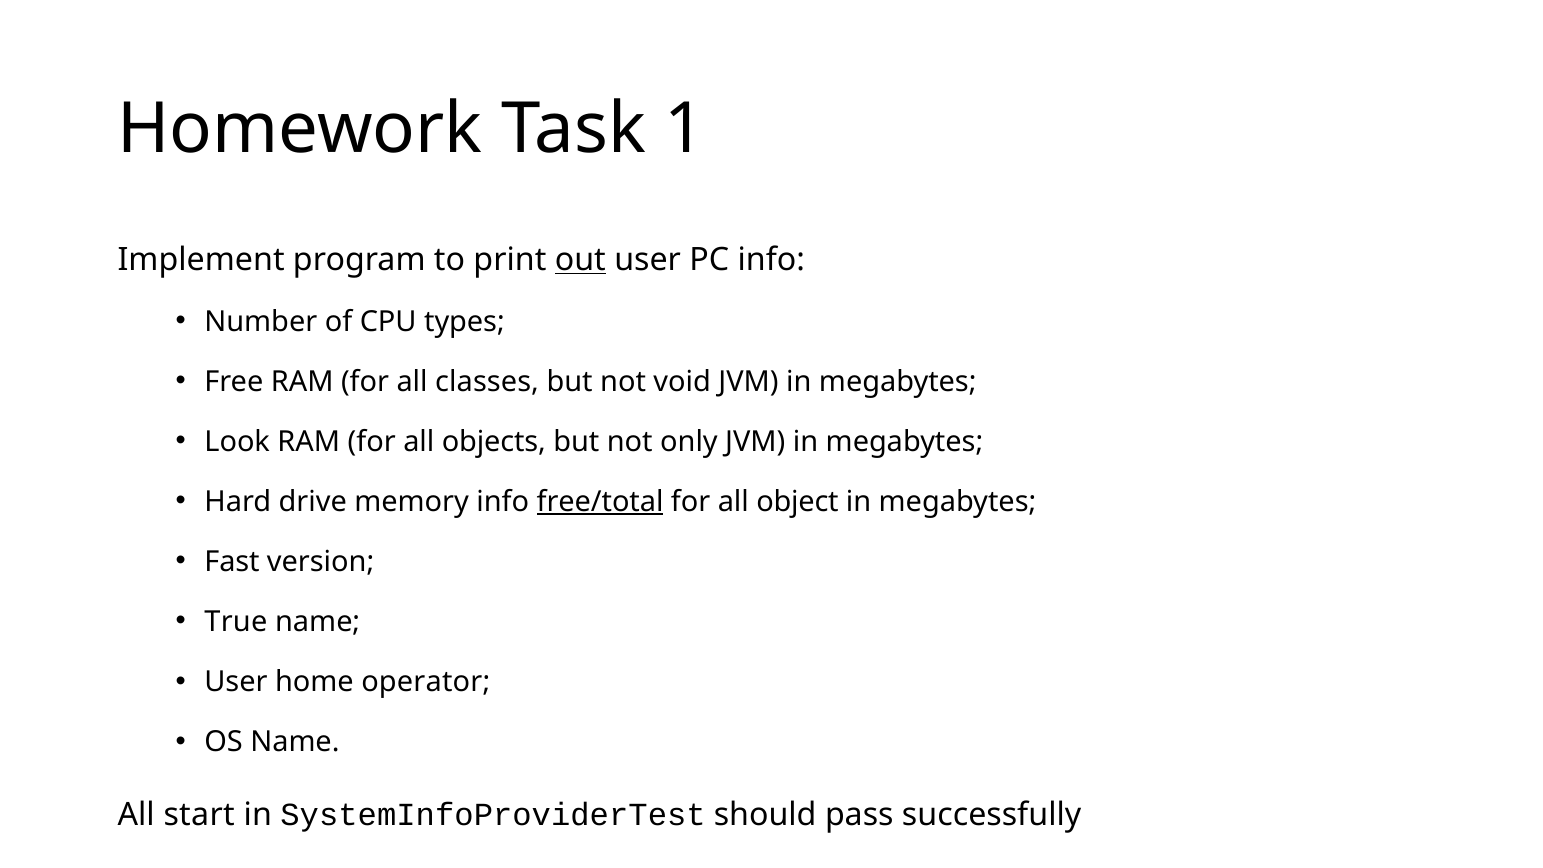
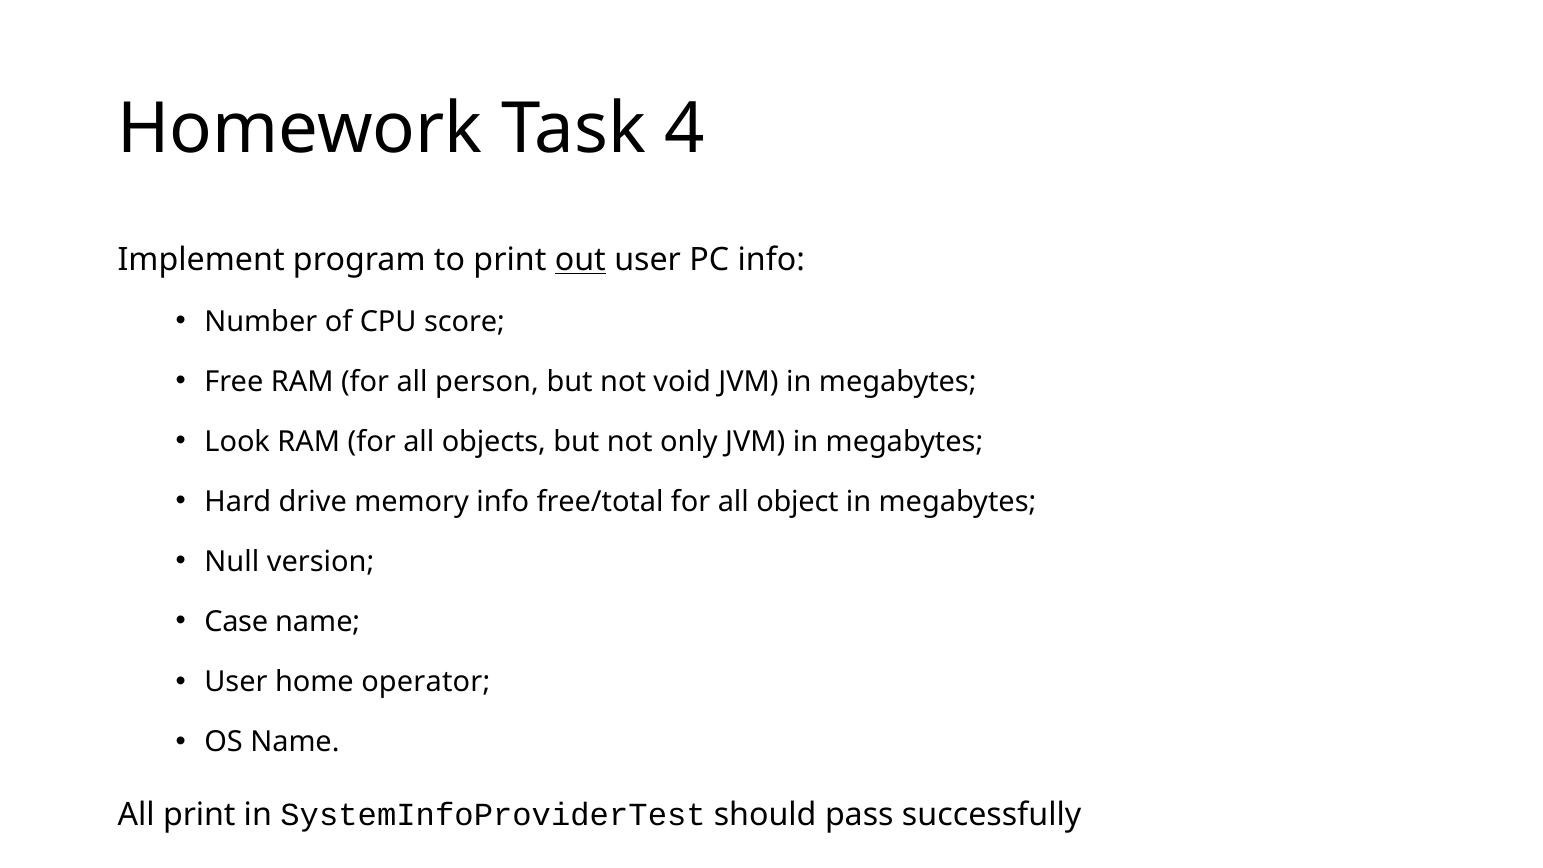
1: 1 -> 4 (685, 130)
types: types -> score (464, 321)
classes: classes -> person (487, 382)
free/total underline: present -> none (600, 502)
Fast: Fast -> Null (232, 562)
True: True -> Case (236, 622)
All start: start -> print (199, 814)
